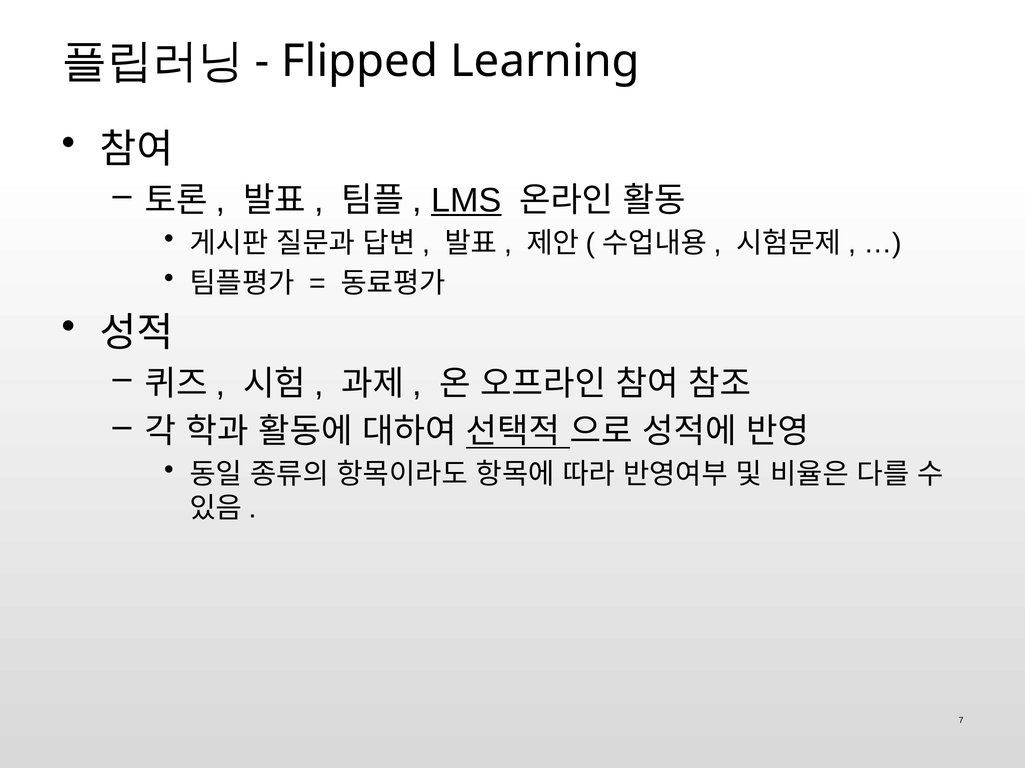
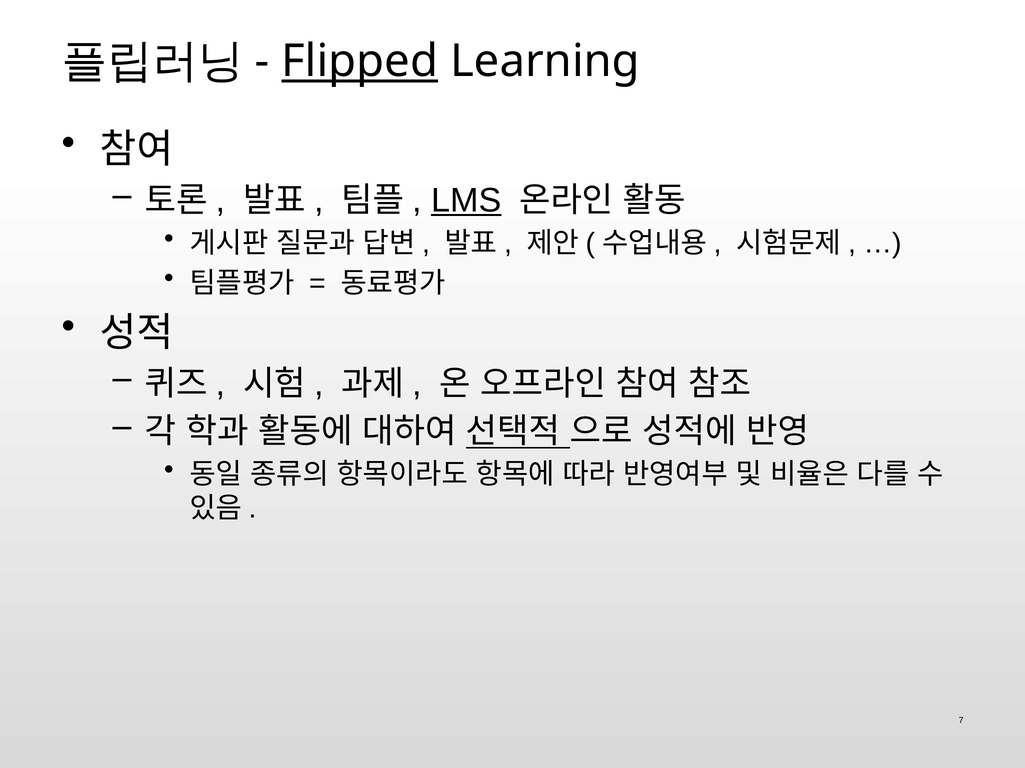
Flipped underline: none -> present (360, 61)
